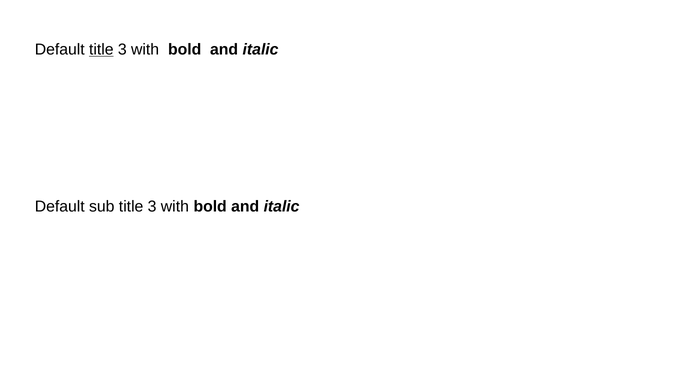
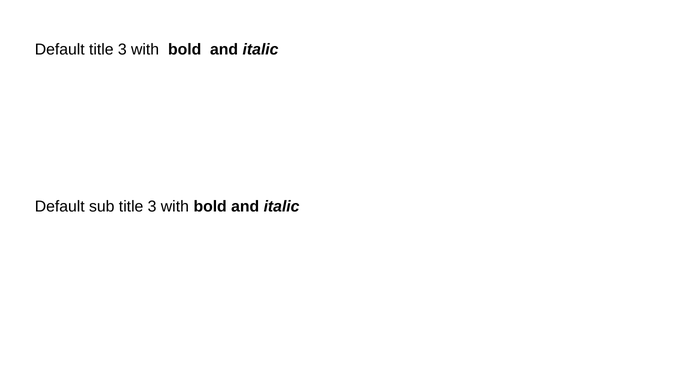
title underline: present -> none (101, 49)
